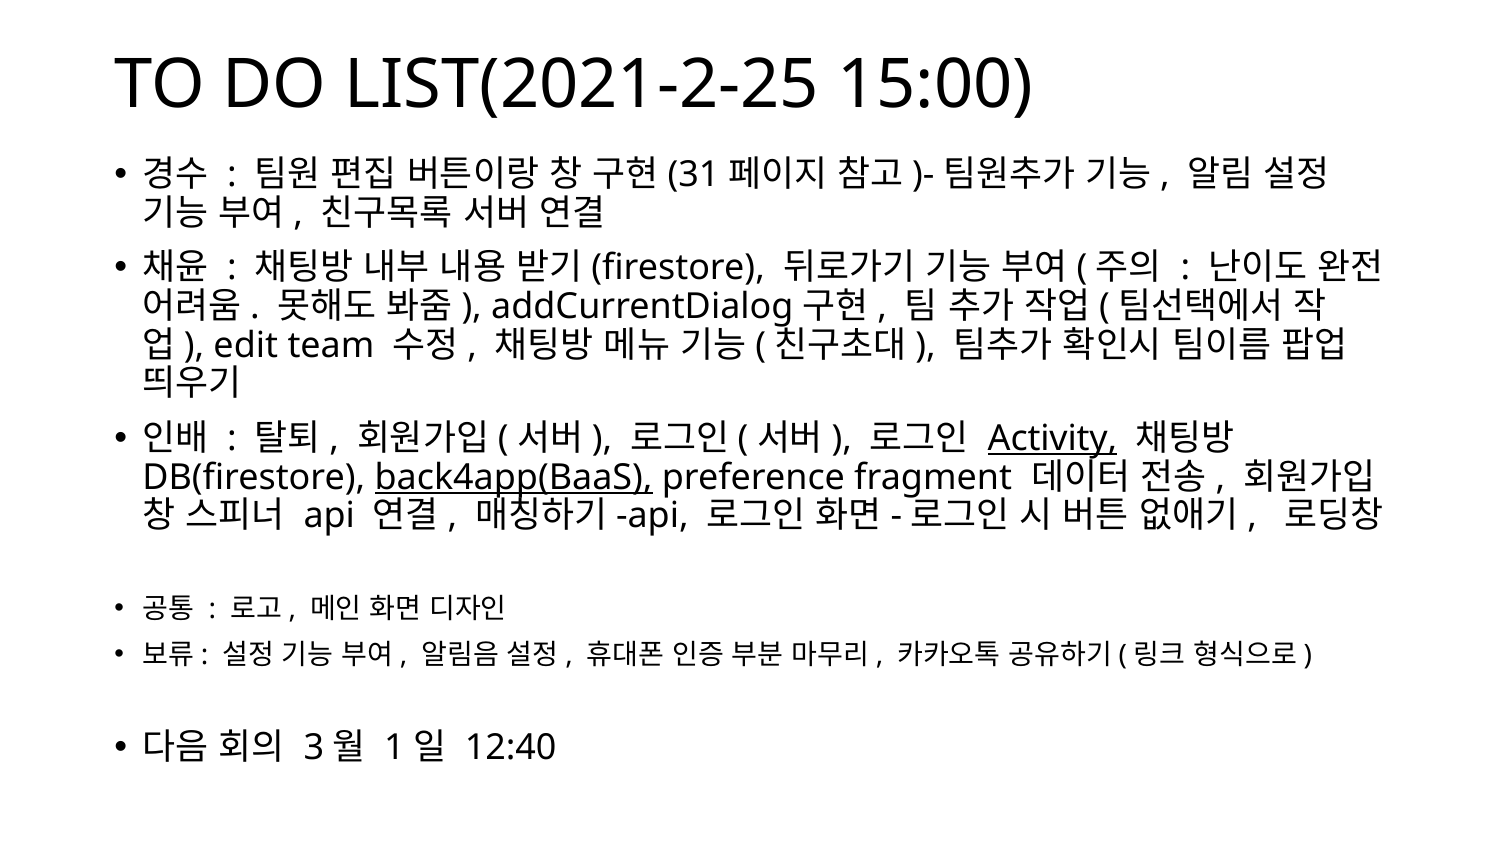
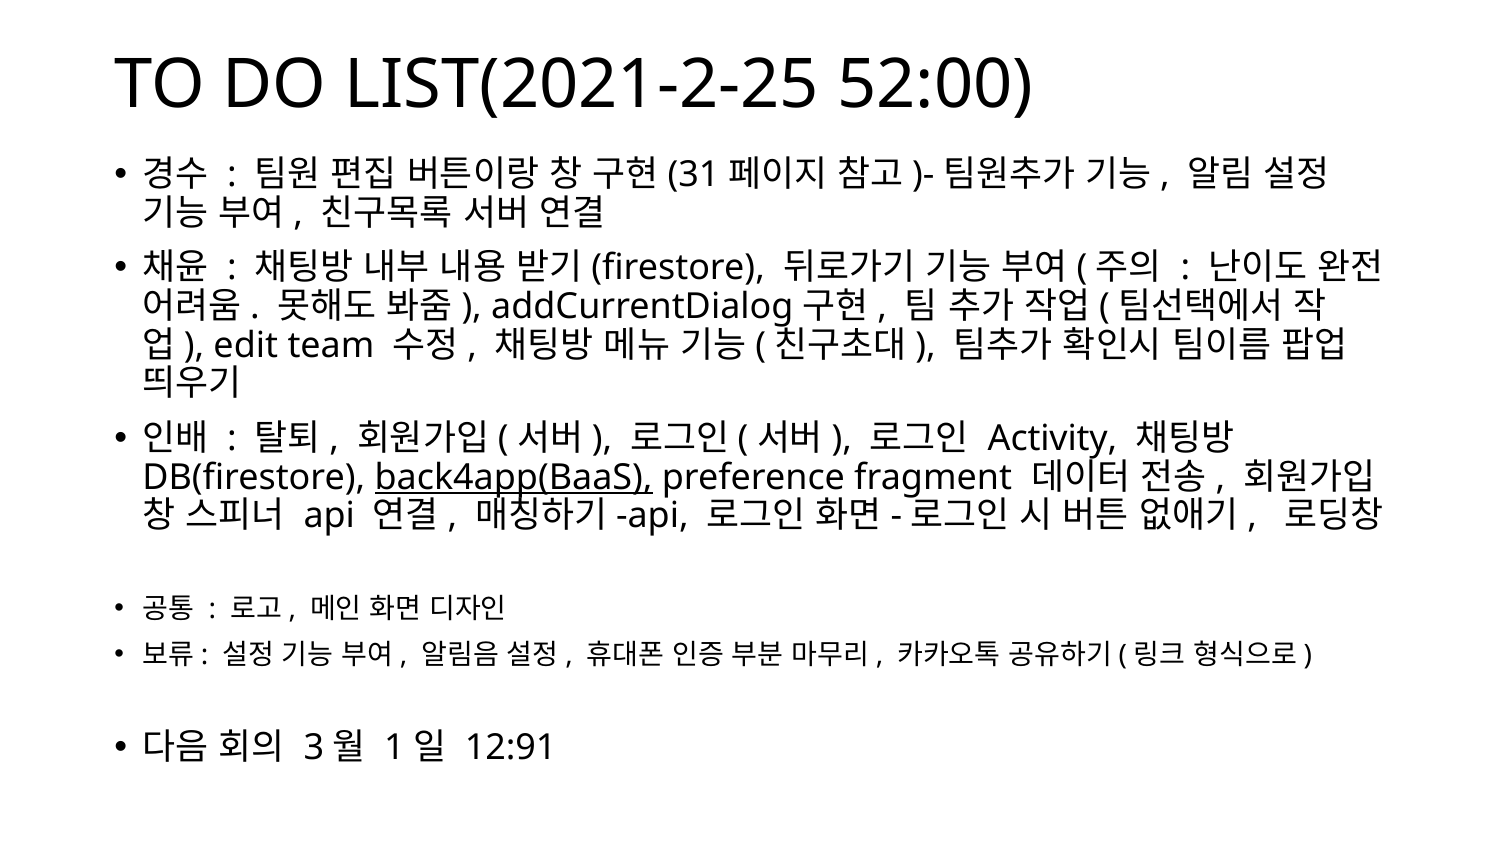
15:00: 15:00 -> 52:00 (935, 85)
Activity underline: present -> none (1052, 439)
12:40: 12:40 -> 12:91 (511, 748)
